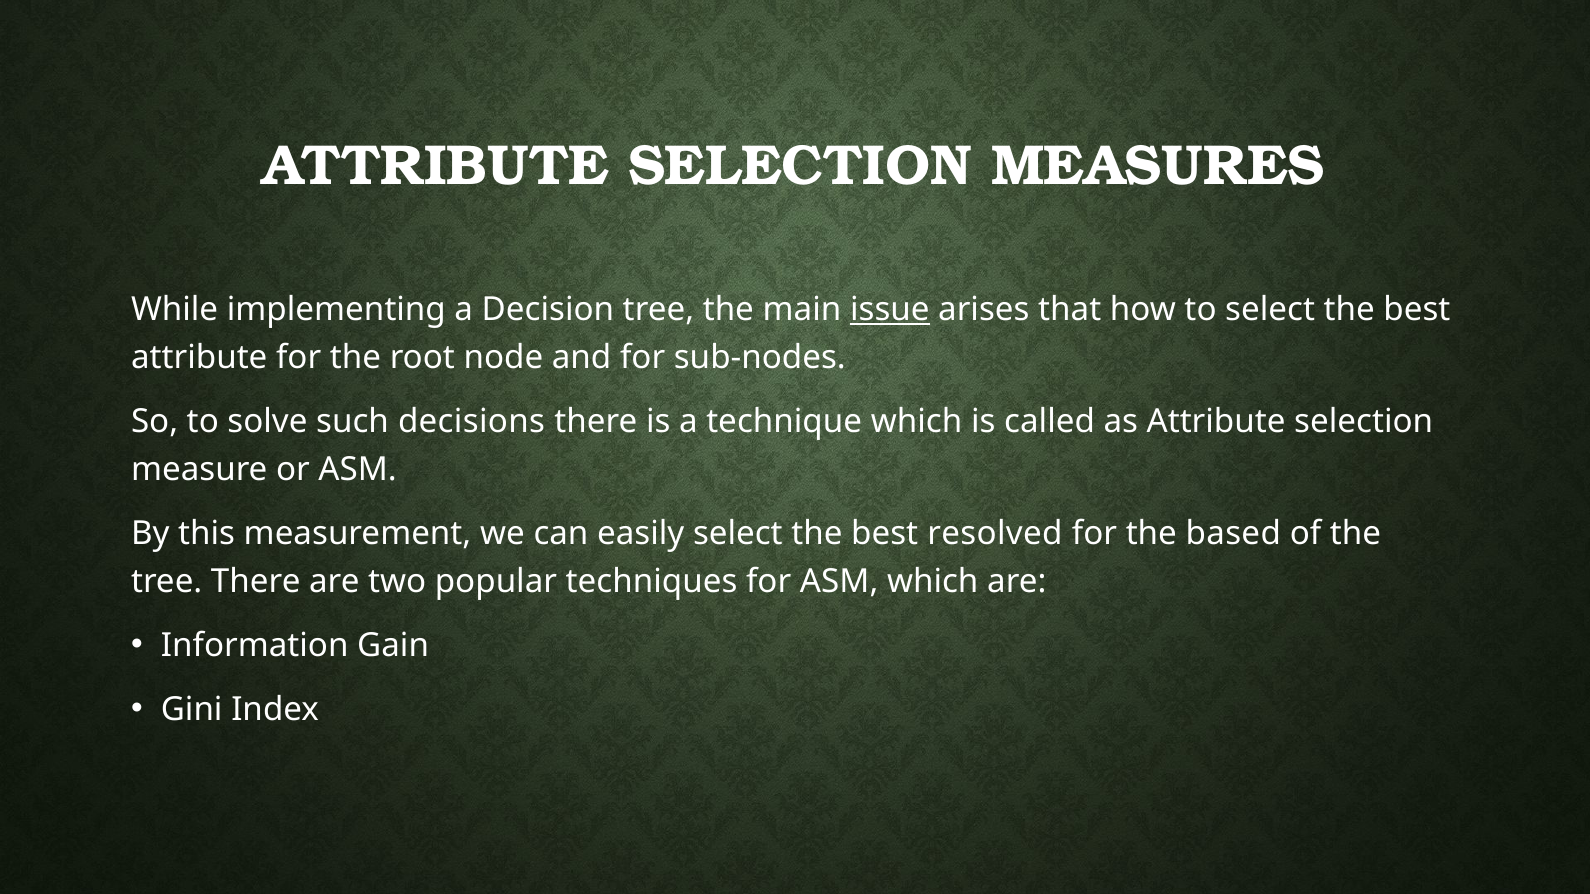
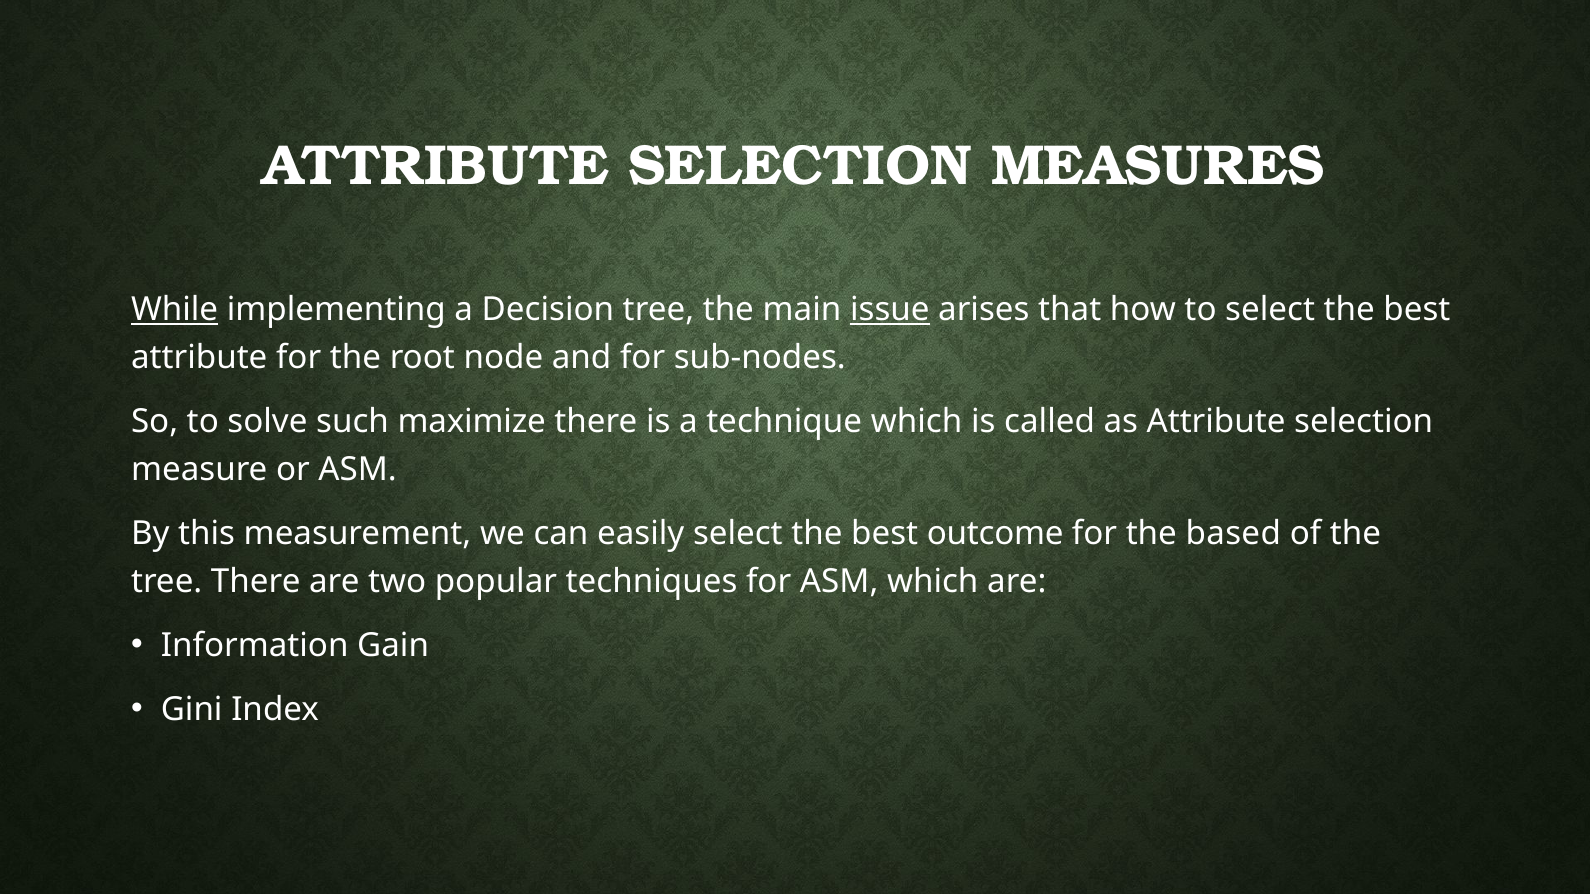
While underline: none -> present (175, 309)
decisions: decisions -> maximize (472, 422)
resolved: resolved -> outcome (995, 534)
